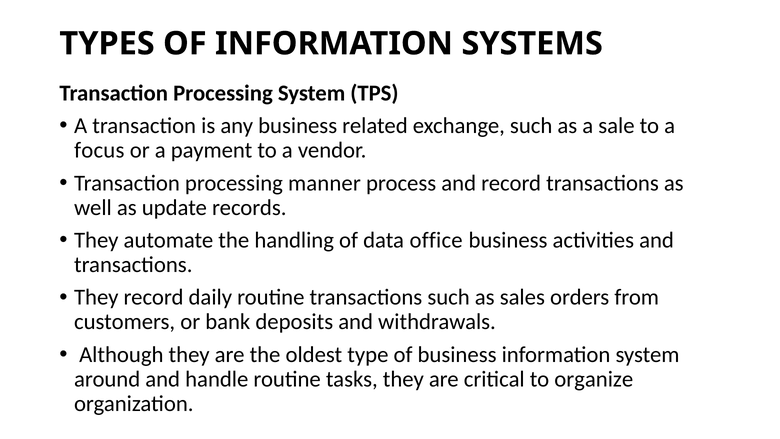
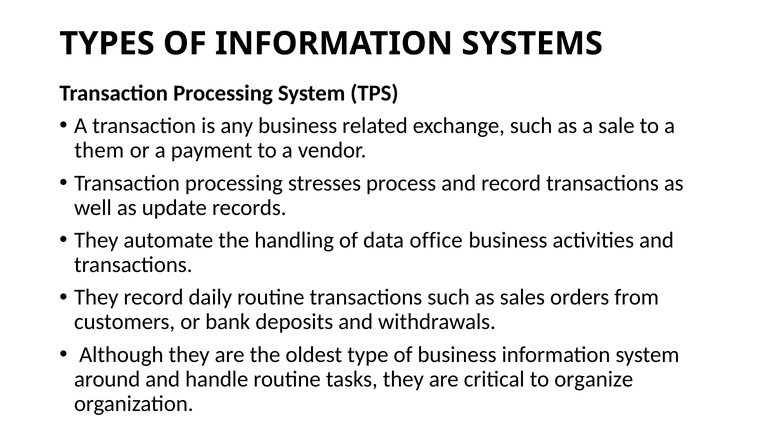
focus: focus -> them (99, 150)
manner: manner -> stresses (325, 183)
